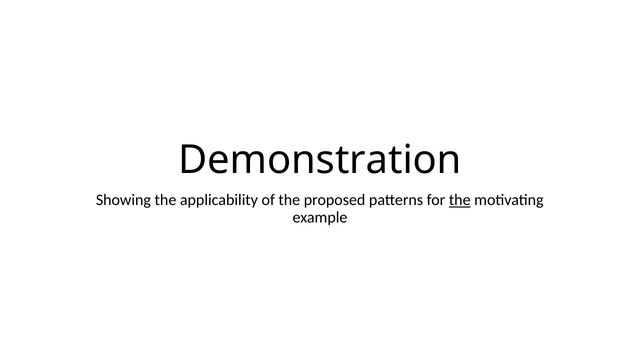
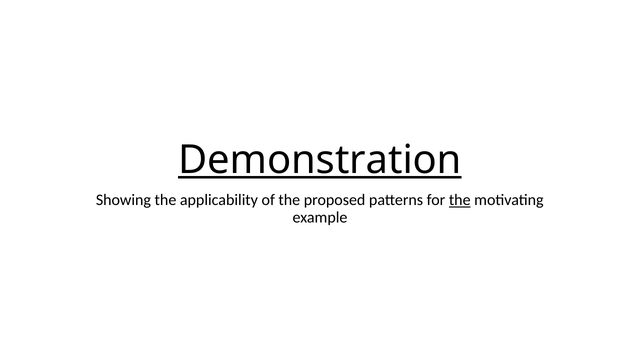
Demonstration underline: none -> present (320, 160)
